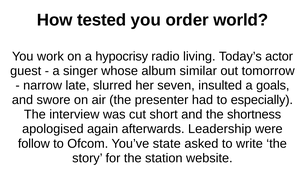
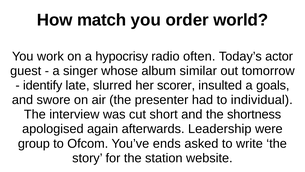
tested: tested -> match (102, 20)
living: living -> often (199, 56)
narrow: narrow -> identify (43, 85)
seven: seven -> scorer (176, 85)
especially: especially -> individual (262, 100)
follow: follow -> group (34, 143)
state: state -> ends (167, 143)
